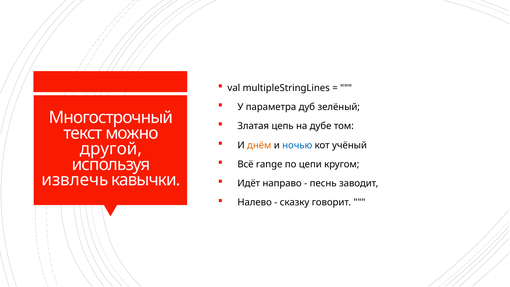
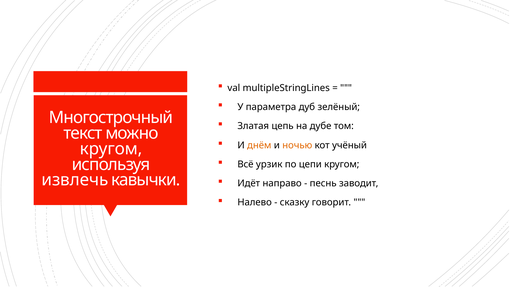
ночью colour: blue -> orange (297, 145)
другой: другой -> кругом (111, 149)
range: range -> урзик (269, 164)
